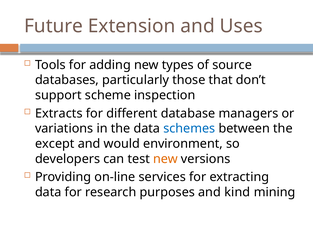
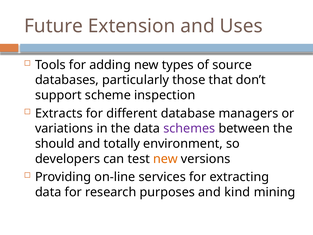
schemes colour: blue -> purple (189, 128)
except: except -> should (55, 144)
would: would -> totally (122, 144)
